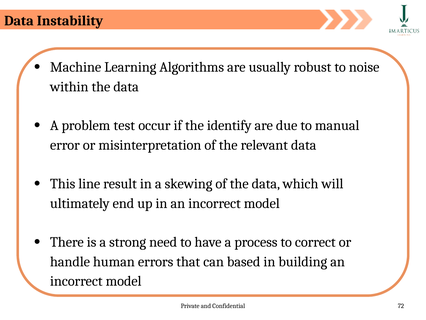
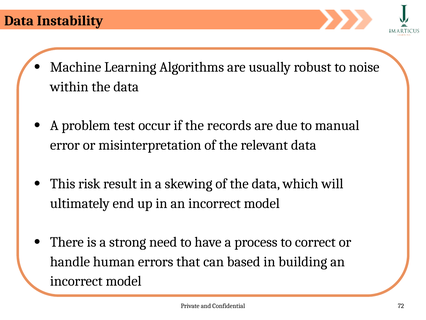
identify: identify -> records (229, 125)
line: line -> risk (89, 184)
